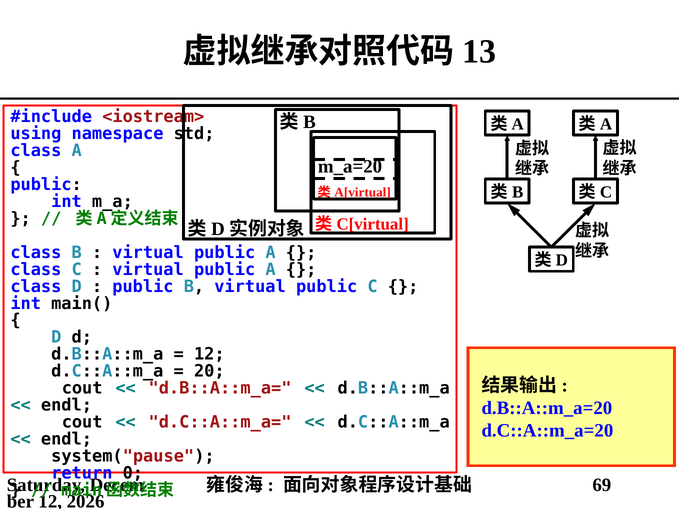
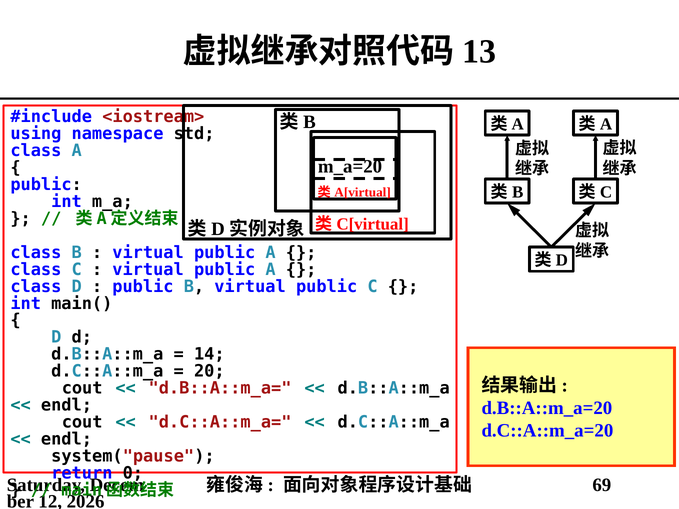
12: 12 -> 14 (209, 354)
